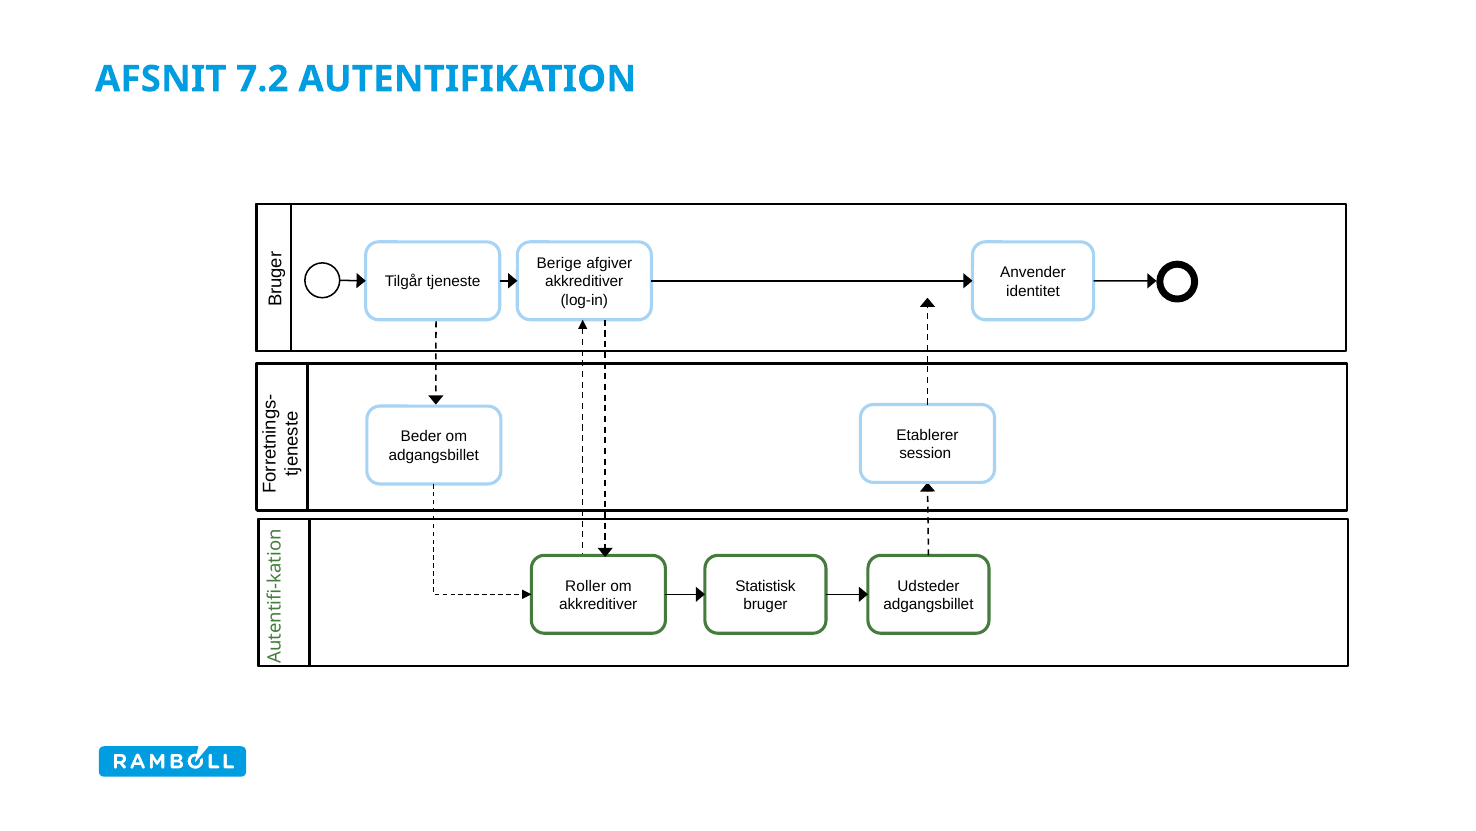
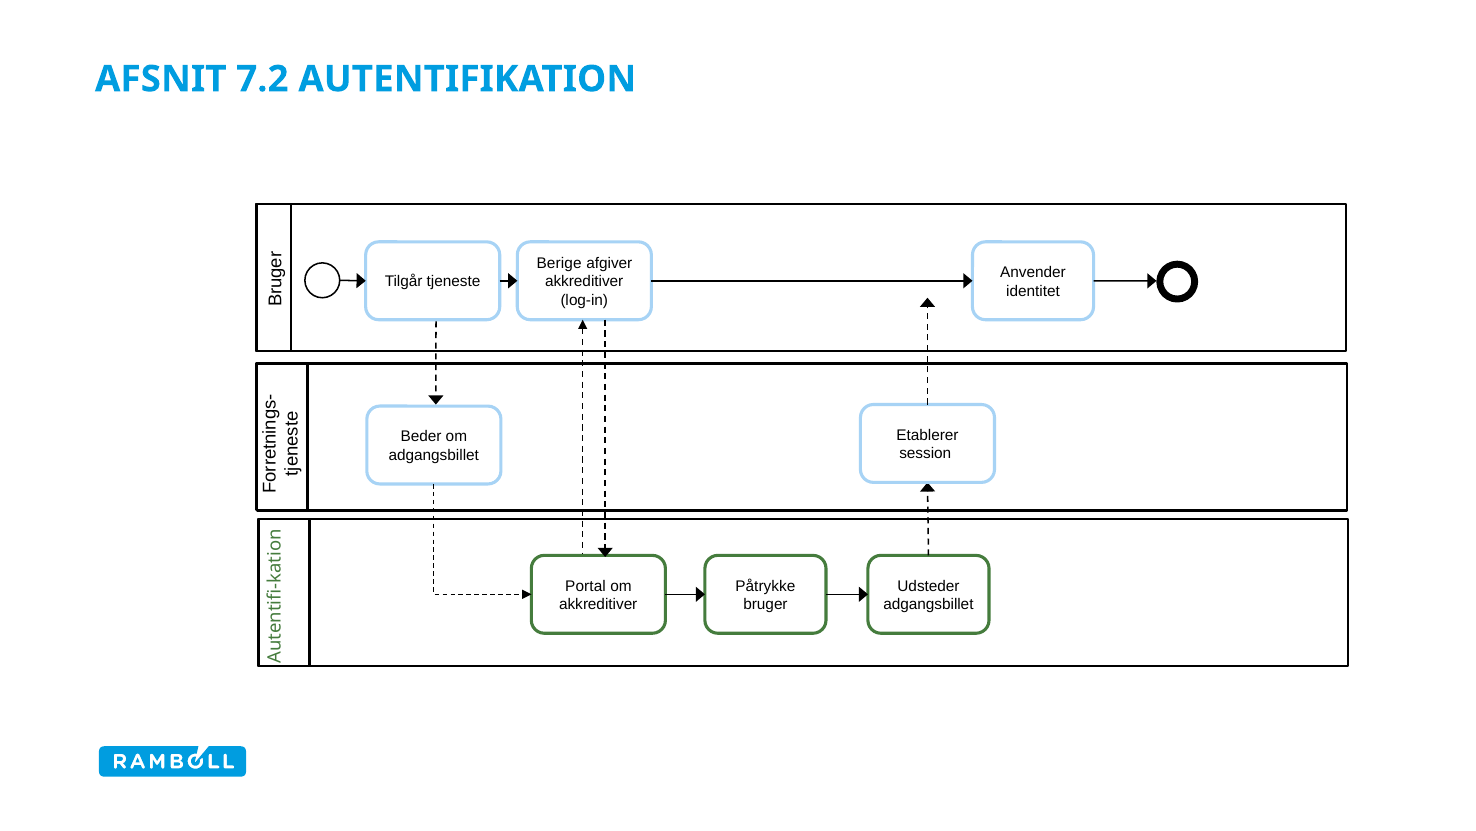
Roller: Roller -> Portal (586, 586)
Statistisk: Statistisk -> Påtrykke (765, 586)
